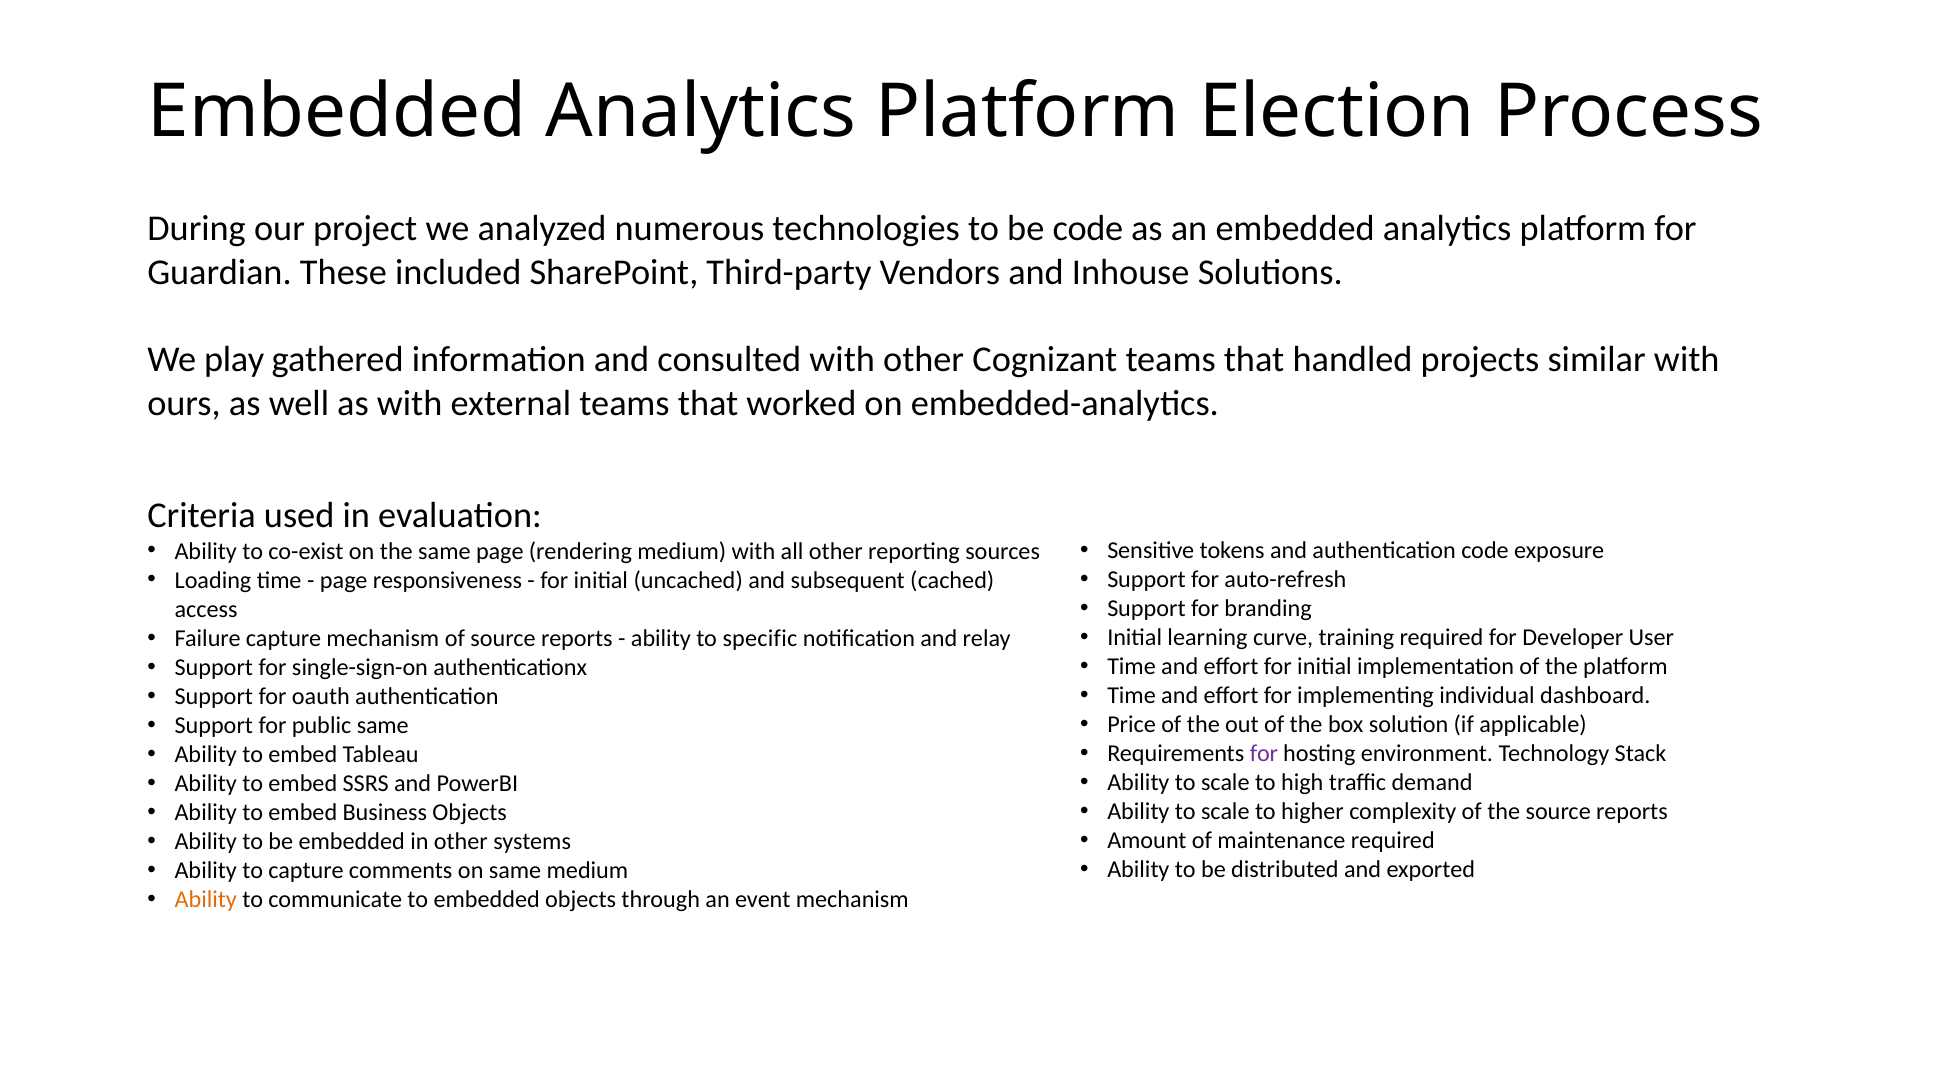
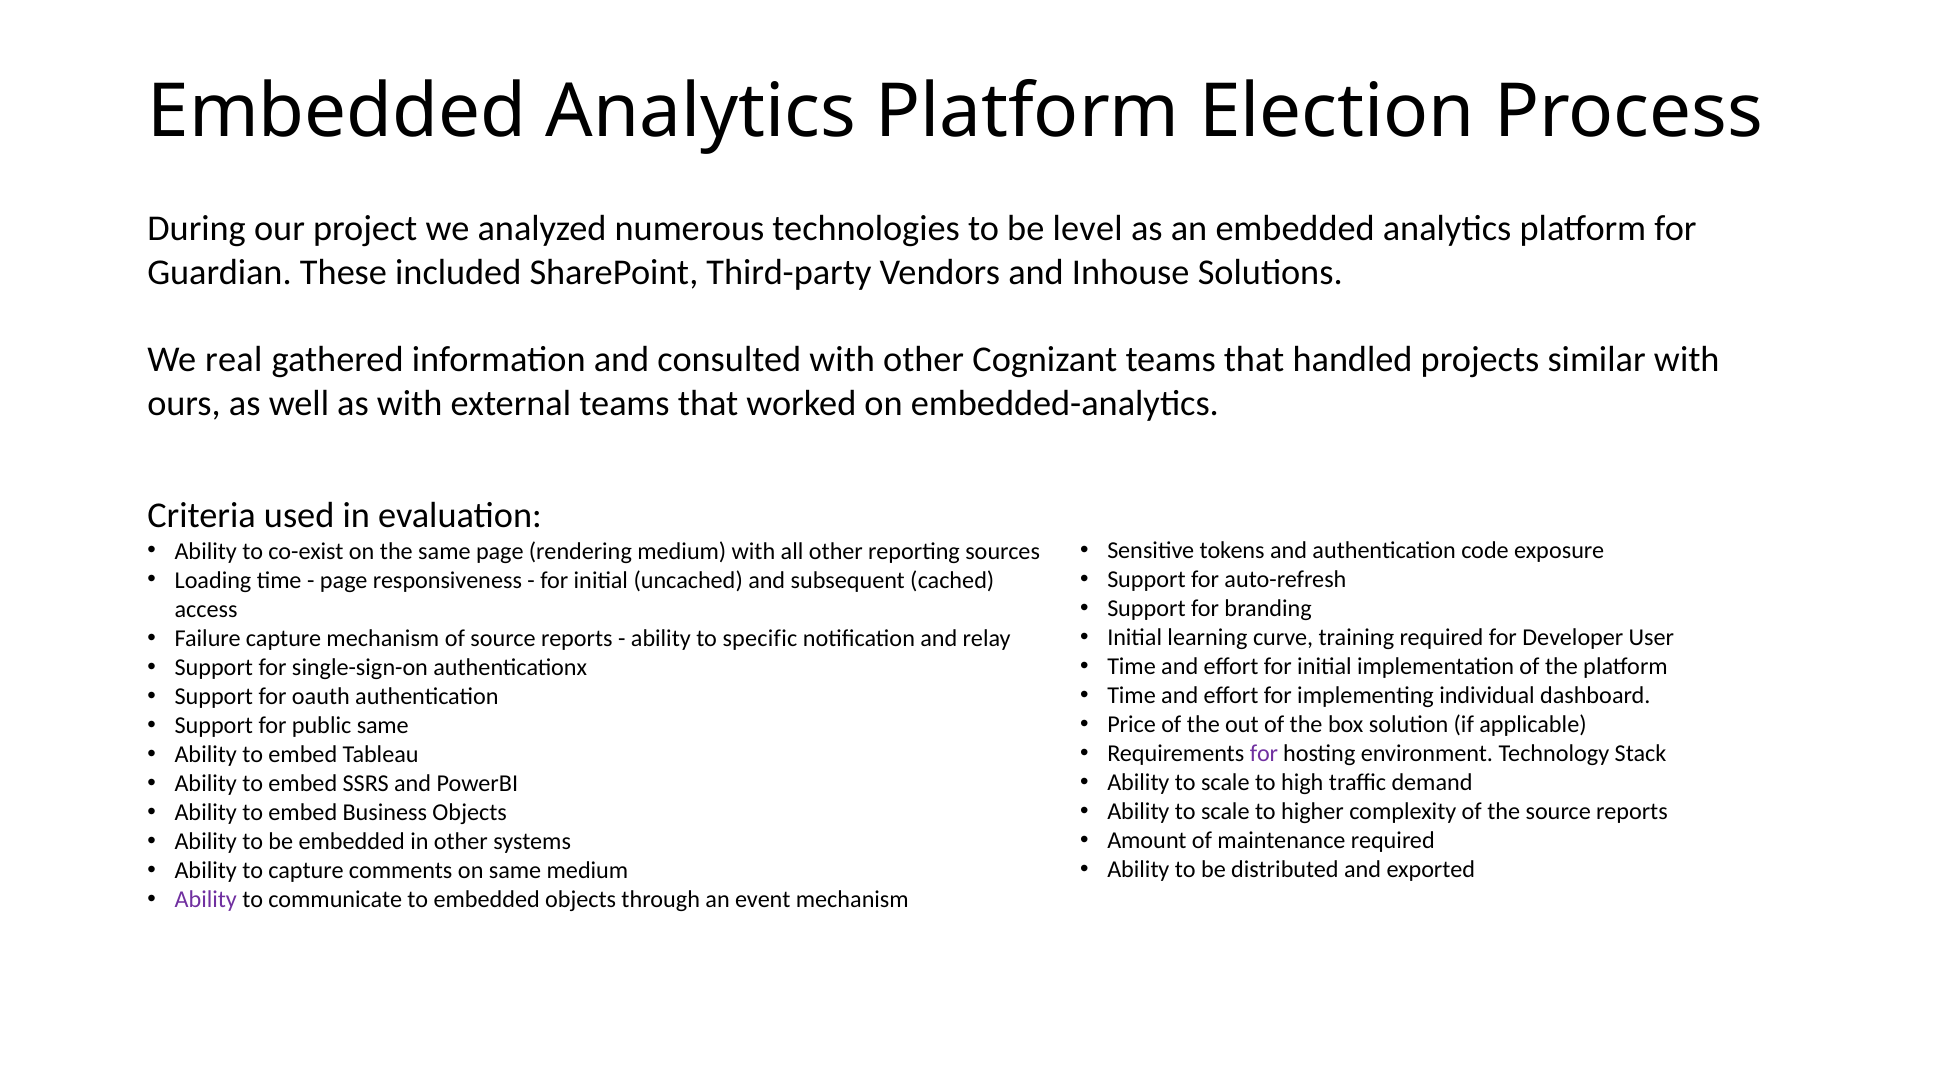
be code: code -> level (1088, 229)
play: play -> real (234, 360)
Ability colour: orange -> purple (206, 900)
